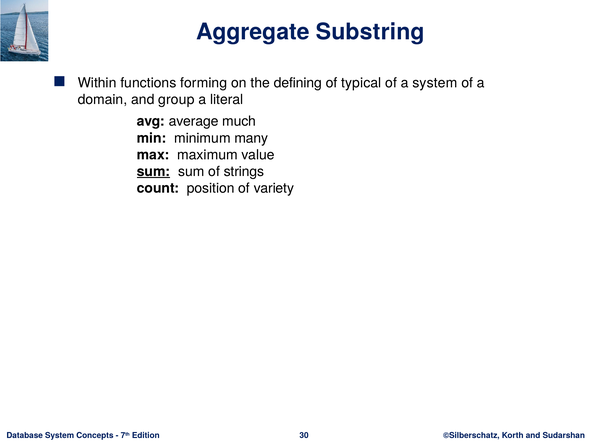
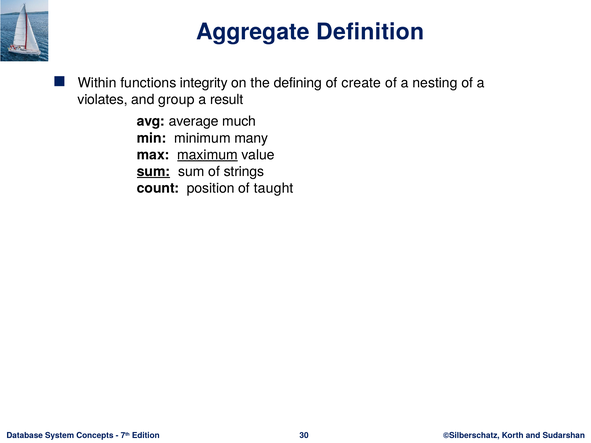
Substring: Substring -> Definition (370, 32)
forming: forming -> integrity (204, 83)
typical: typical -> create (361, 83)
a system: system -> nesting (435, 83)
domain: domain -> violates (103, 100)
literal: literal -> result (227, 100)
maximum underline: none -> present (207, 155)
variety: variety -> taught (274, 188)
